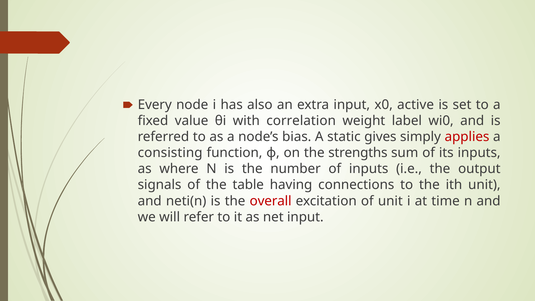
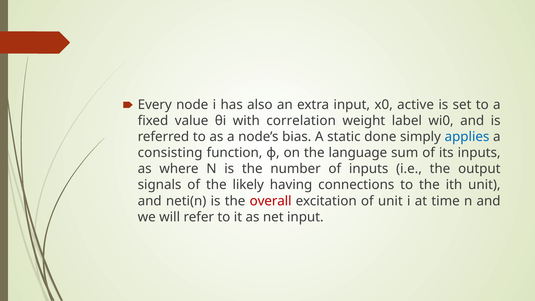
gives: gives -> done (380, 137)
applies colour: red -> blue (467, 137)
strengths: strengths -> language (358, 153)
table: table -> likely (248, 185)
